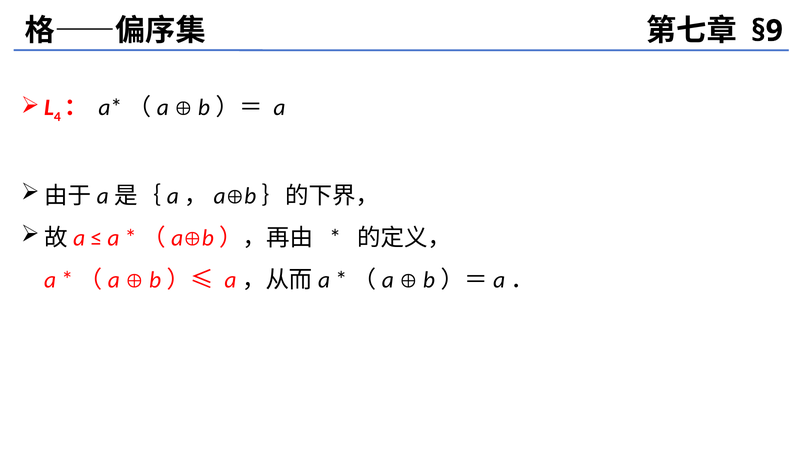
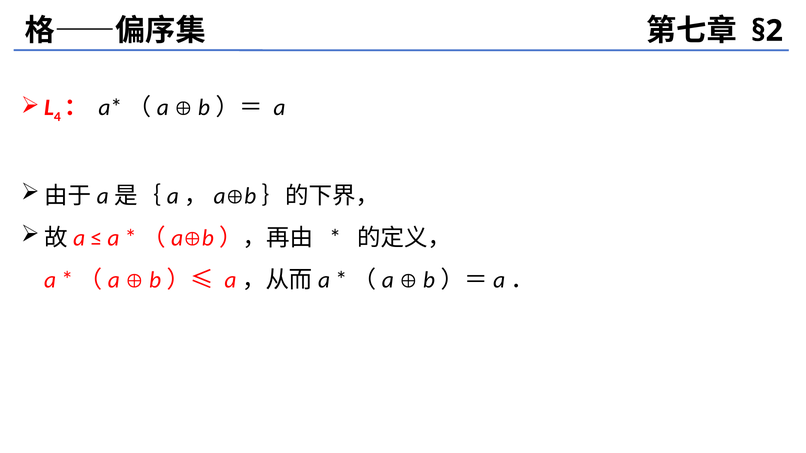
§9: §9 -> §2 (767, 31)
